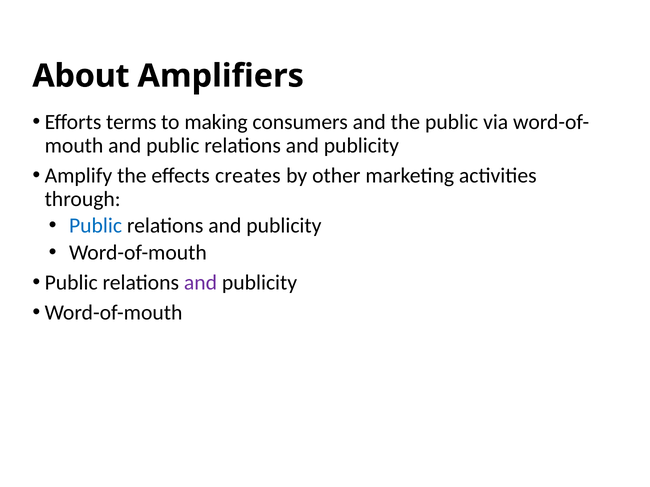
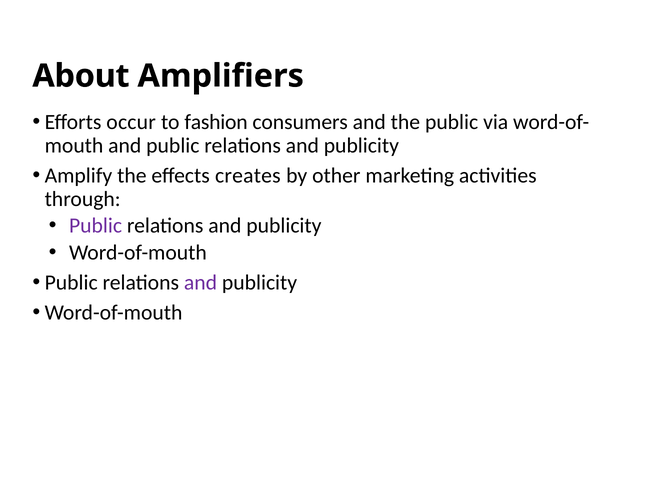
terms: terms -> occur (131, 122)
making: making -> fashion (216, 122)
Public colour: blue -> purple (96, 226)
